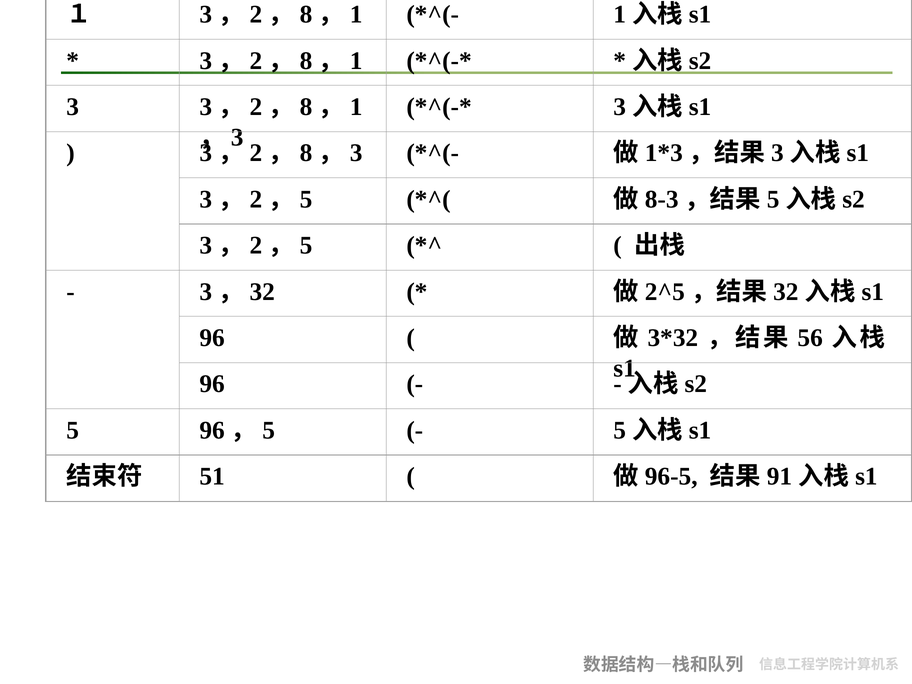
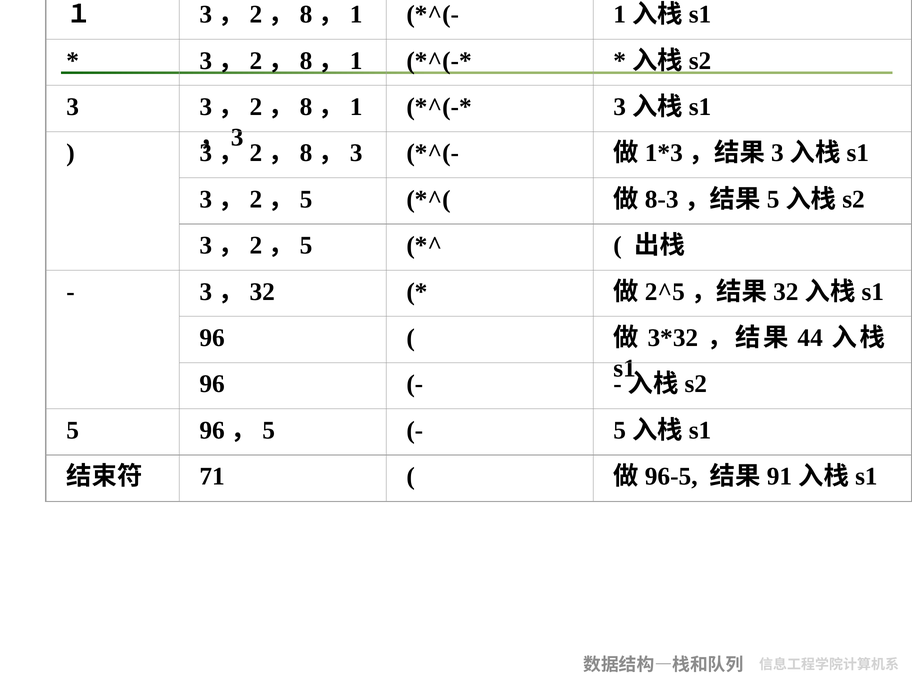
56: 56 -> 44 (810, 338)
51: 51 -> 71 (212, 477)
